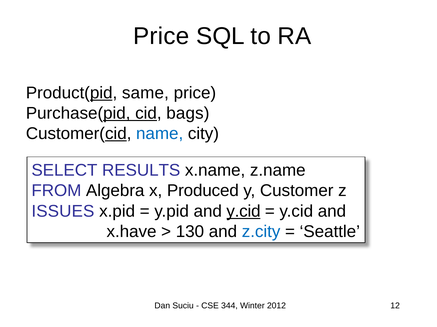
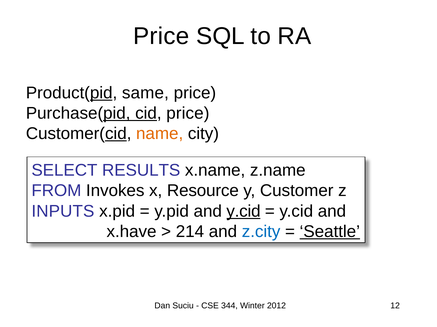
cid bags: bags -> price (188, 113)
name colour: blue -> orange (160, 134)
Algebra: Algebra -> Invokes (115, 191)
Produced: Produced -> Resource (203, 191)
ISSUES: ISSUES -> INPUTS (63, 212)
130: 130 -> 214 (190, 232)
Seattle underline: none -> present (330, 232)
